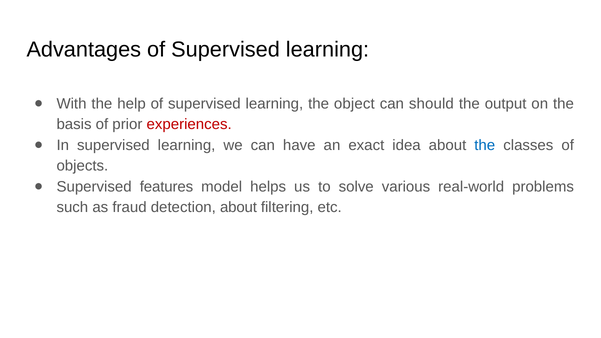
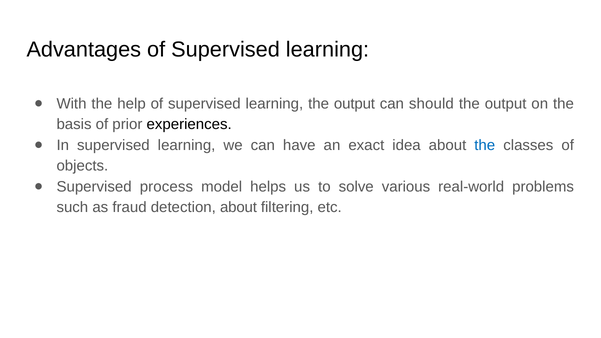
learning the object: object -> output (355, 104)
experiences colour: red -> black (189, 124)
features: features -> process (166, 187)
